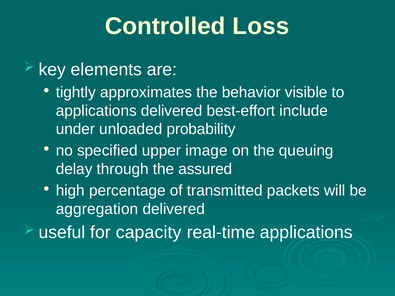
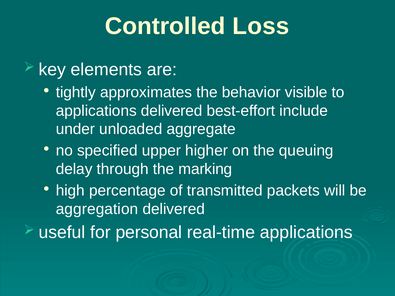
probability: probability -> aggregate (201, 129)
image: image -> higher (207, 151)
assured: assured -> marking (205, 169)
capacity: capacity -> personal (149, 233)
